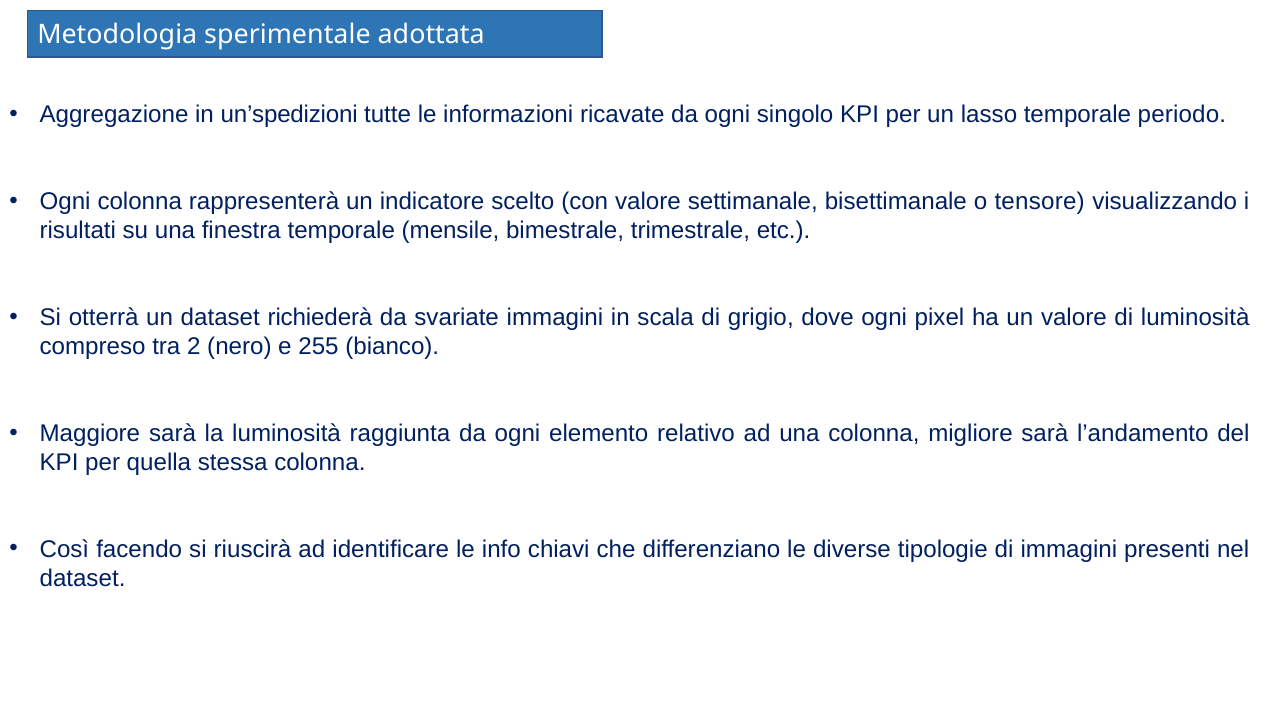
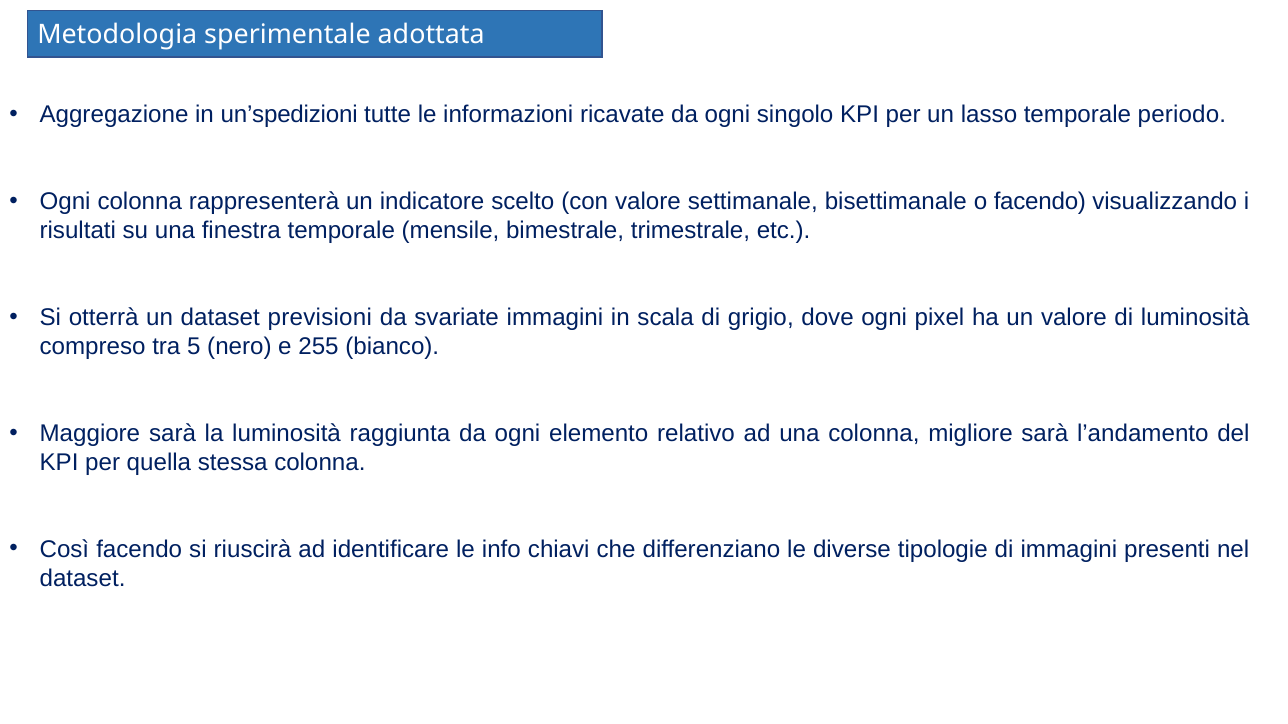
o tensore: tensore -> facendo (1040, 202)
richiederà: richiederà -> previsioni (320, 318)
2: 2 -> 5 (194, 347)
